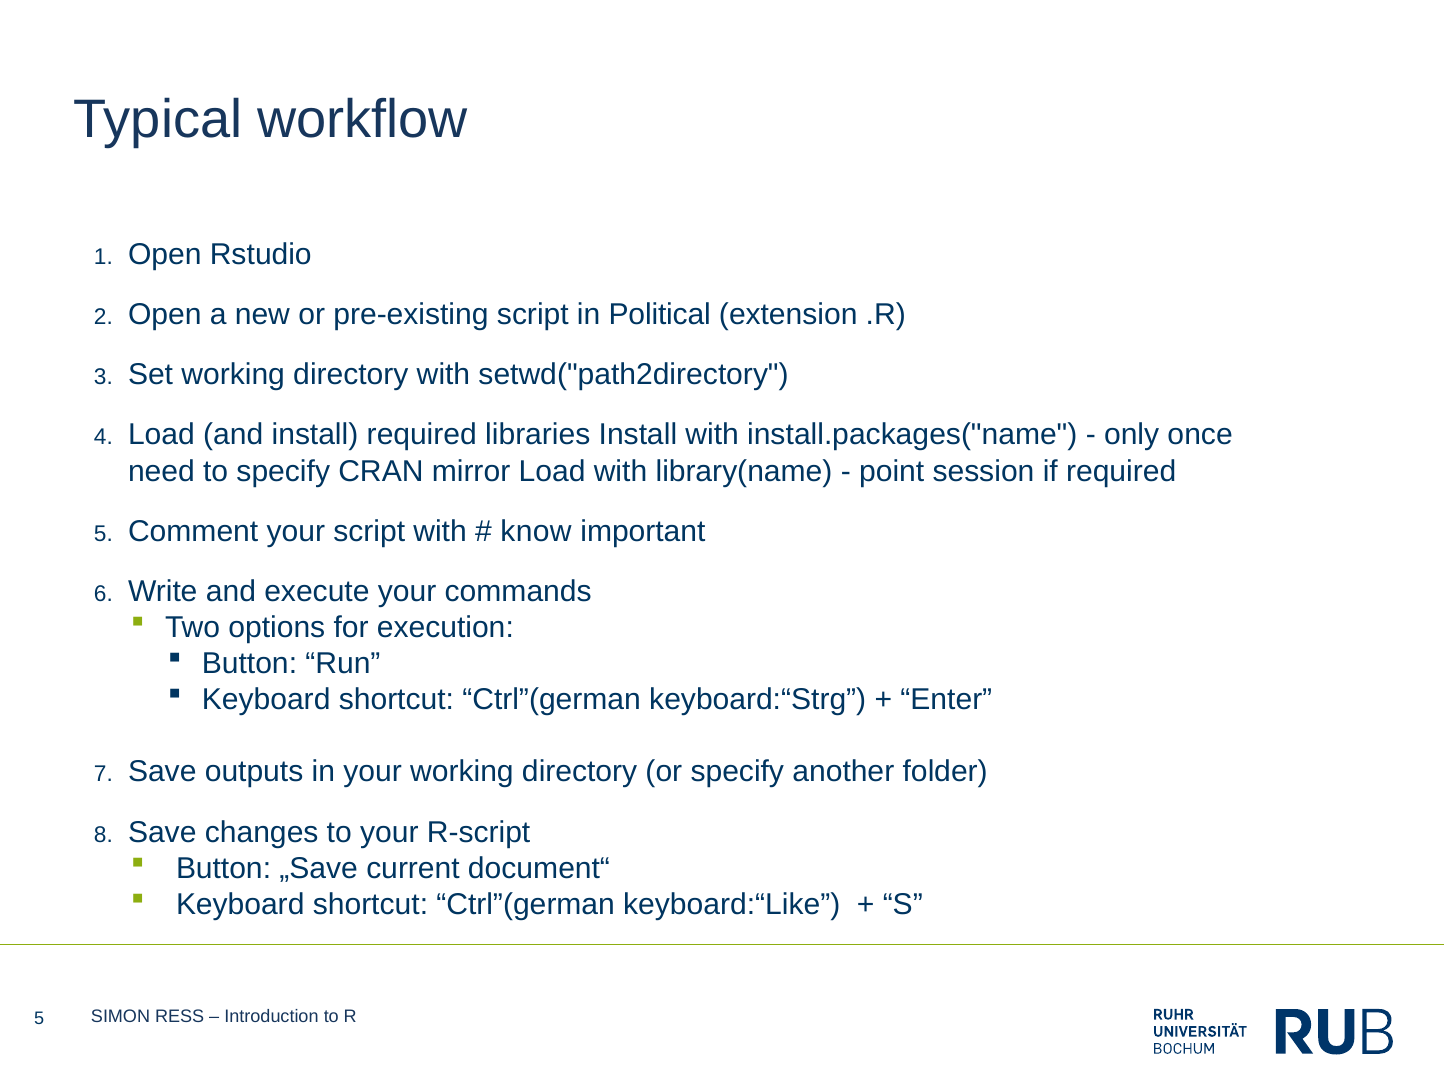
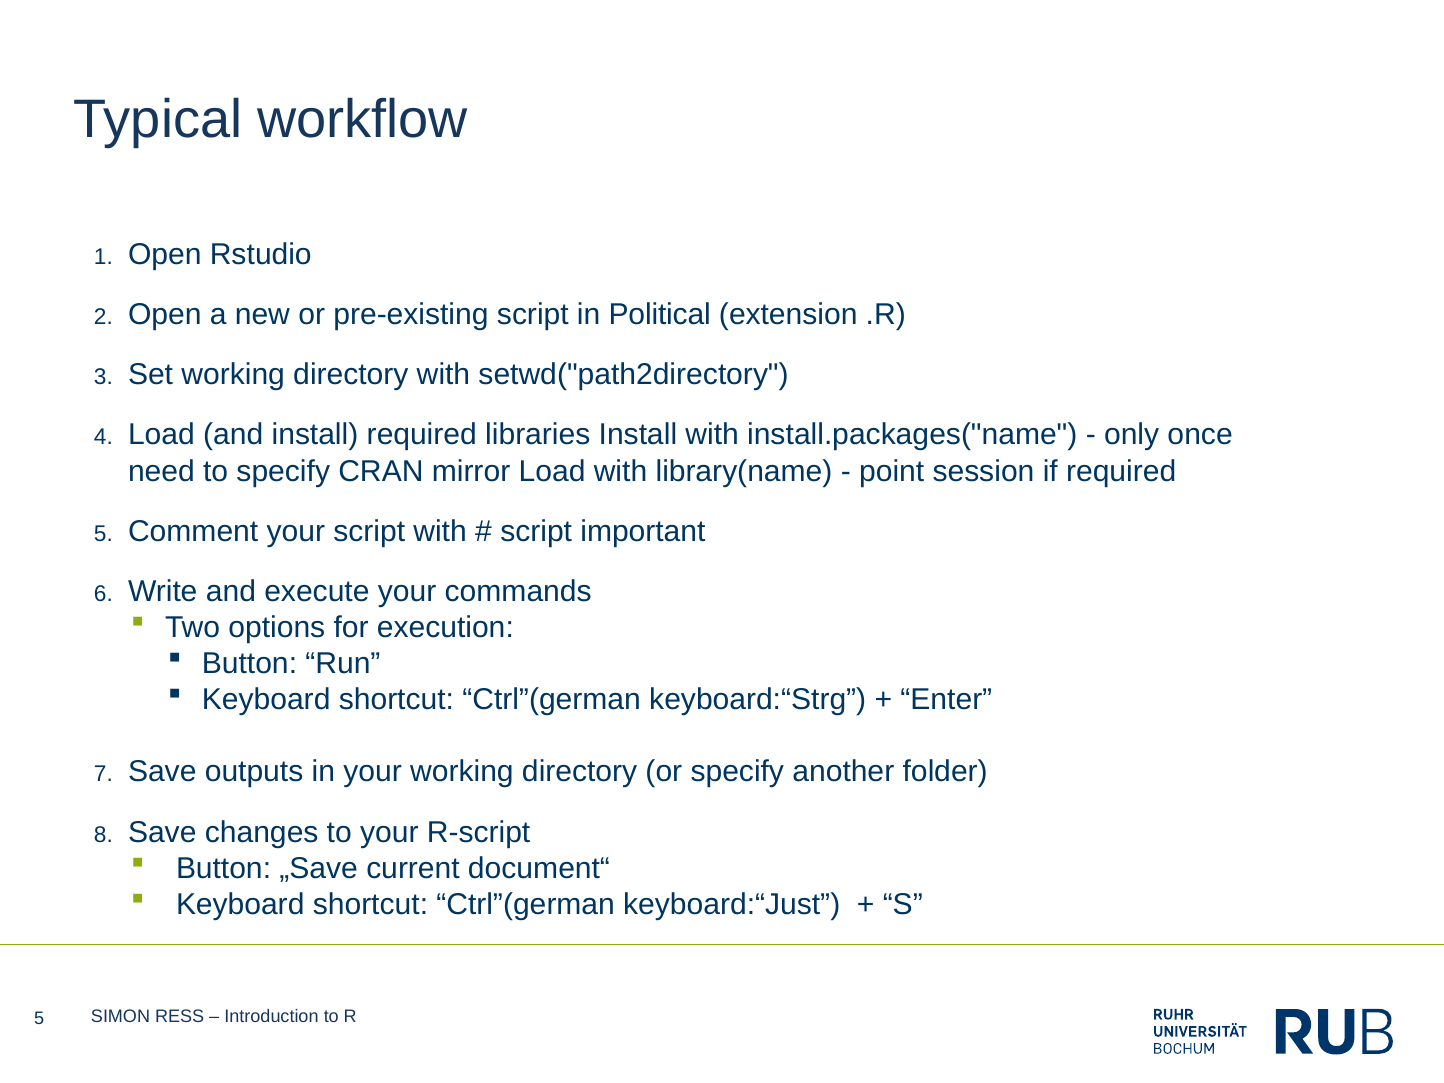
know: know -> script (536, 531)
keyboard:“Like: keyboard:“Like -> keyboard:“Just (732, 904)
